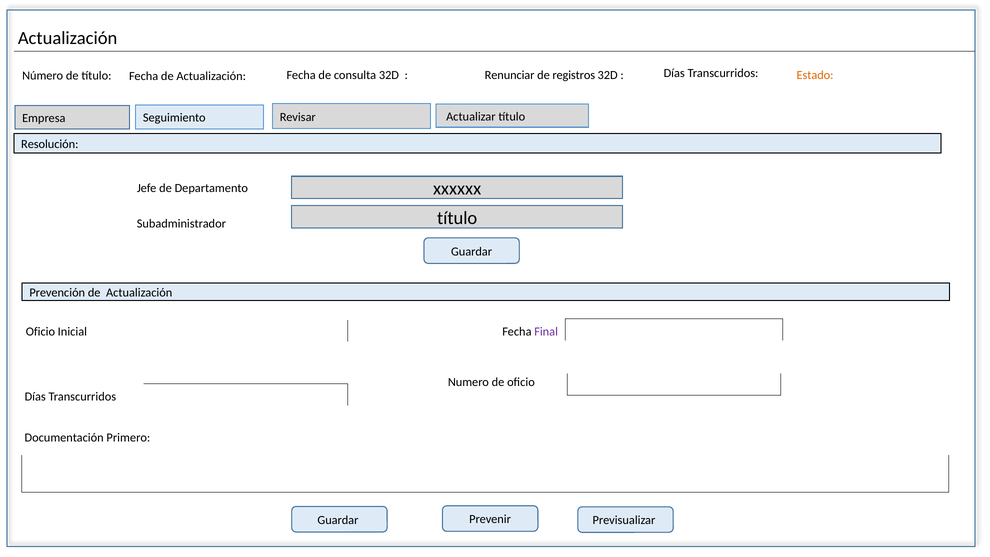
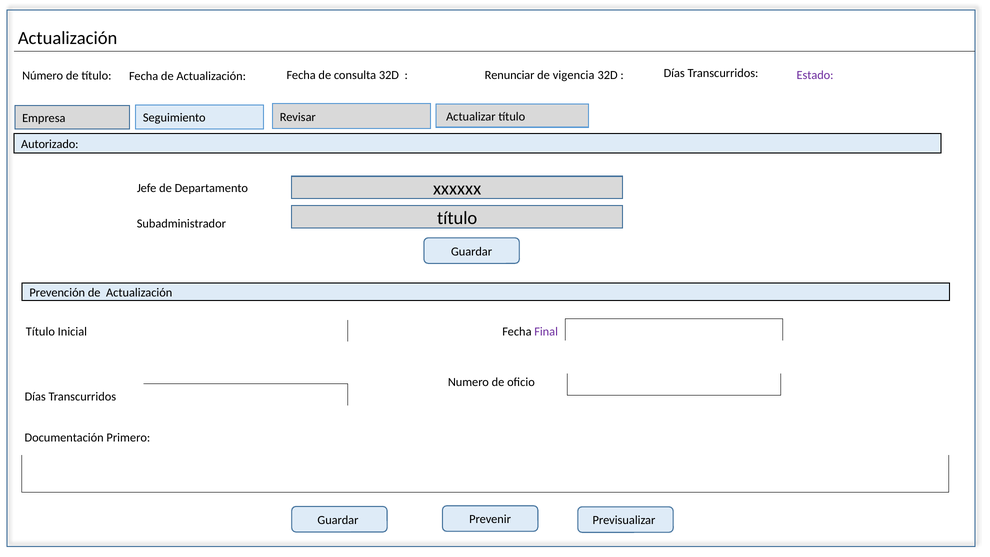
registros: registros -> vigencia (574, 75)
Estado colour: orange -> purple (815, 75)
Resolución: Resolución -> Autorizado (50, 144)
Oficio: Oficio -> Título (40, 332)
